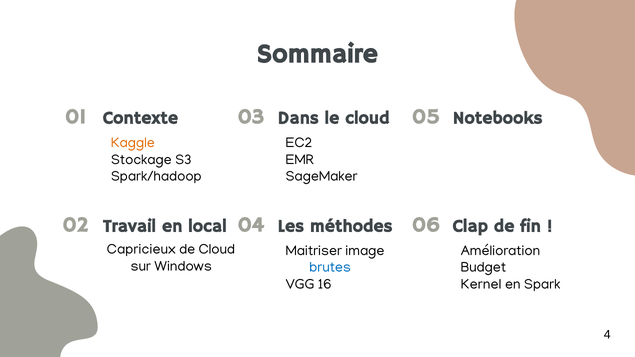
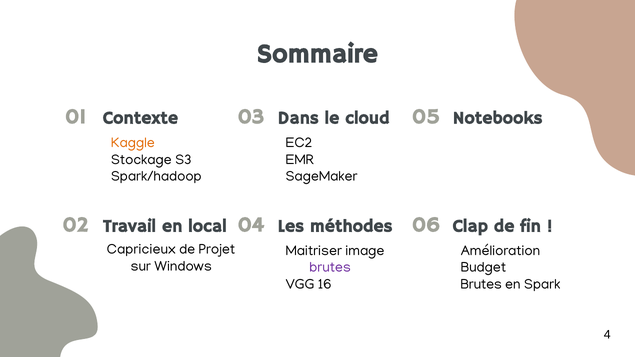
de Cloud: Cloud -> Projet (217, 249)
brutes colour: blue -> purple (330, 267)
Kernel: Kernel -> Brutes (481, 284)
